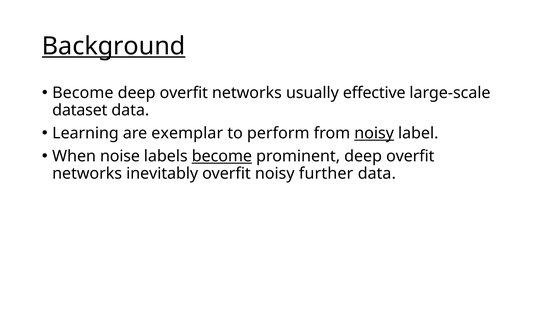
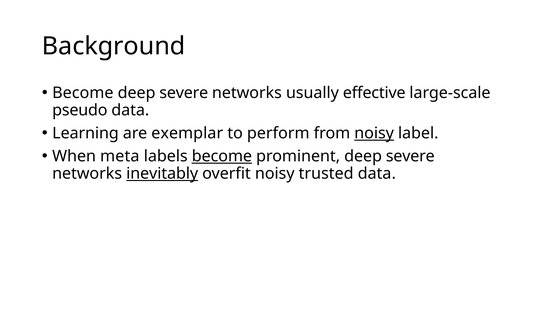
Background underline: present -> none (114, 46)
overfit: overfit -> severe (184, 93)
dataset: dataset -> pseudo (80, 110)
noise: noise -> meta (120, 156)
prominent deep overfit: overfit -> severe (410, 156)
inevitably underline: none -> present (162, 174)
further: further -> trusted (326, 174)
